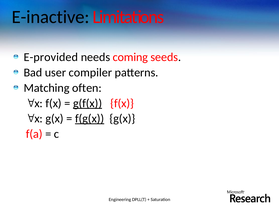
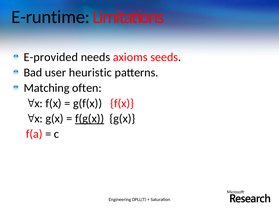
E-inactive: E-inactive -> E-runtime (51, 17)
coming: coming -> axioms (130, 57)
compiler: compiler -> heuristic (90, 73)
g(f(x underline: present -> none (88, 103)
